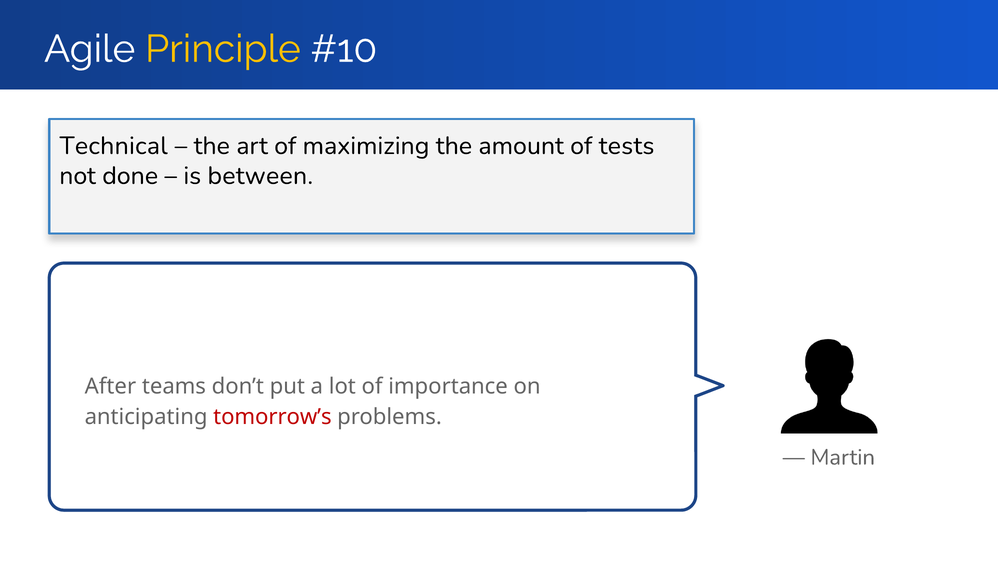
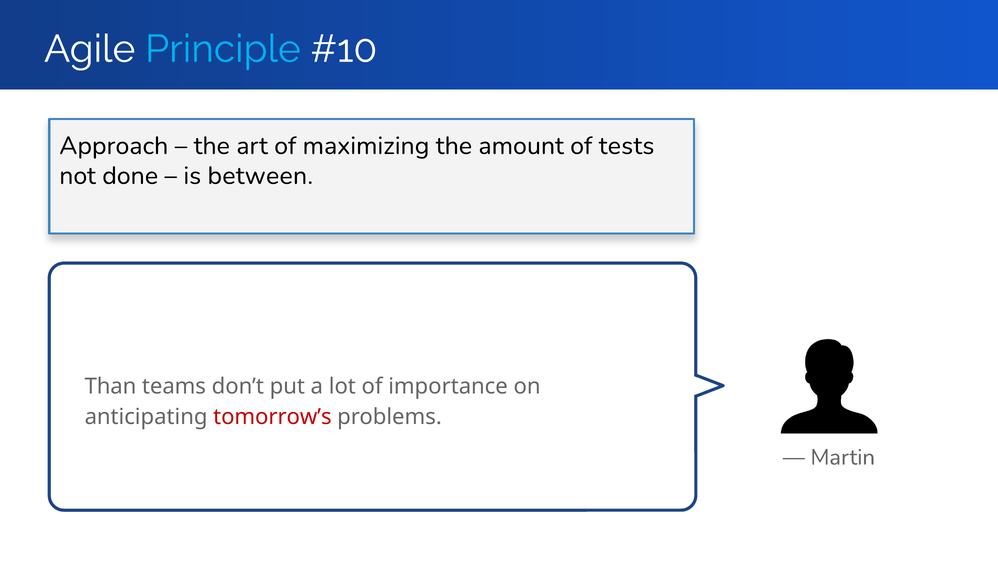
Principle colour: yellow -> light blue (223, 49)
Technical: Technical -> Approach (114, 146)
After: After -> Than (110, 387)
